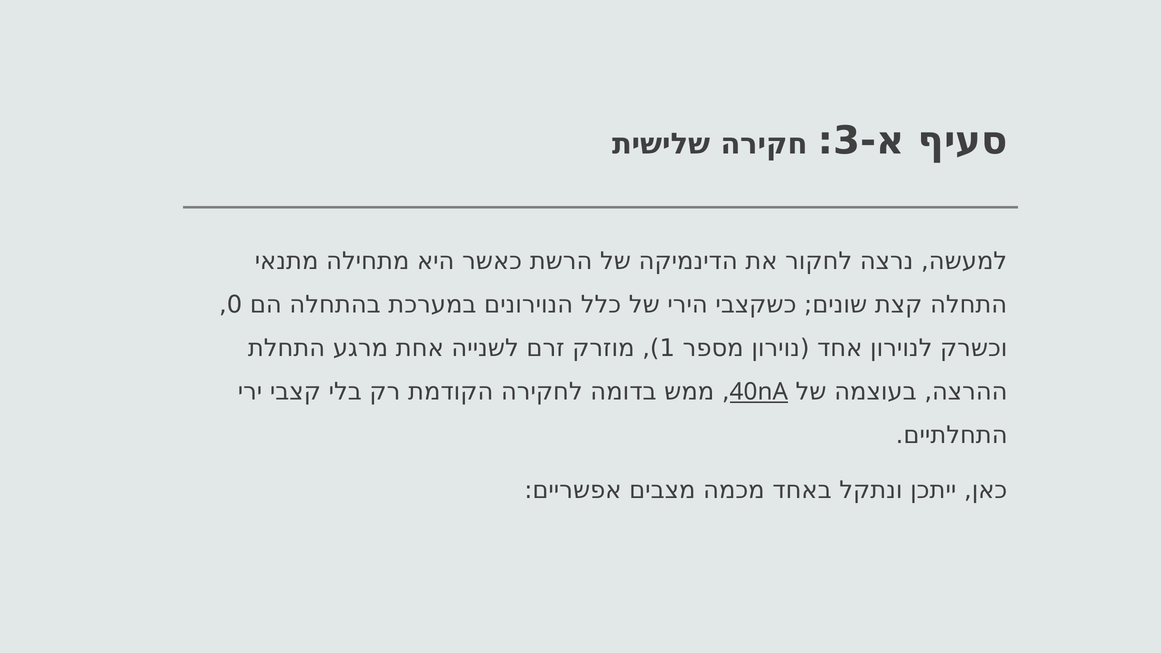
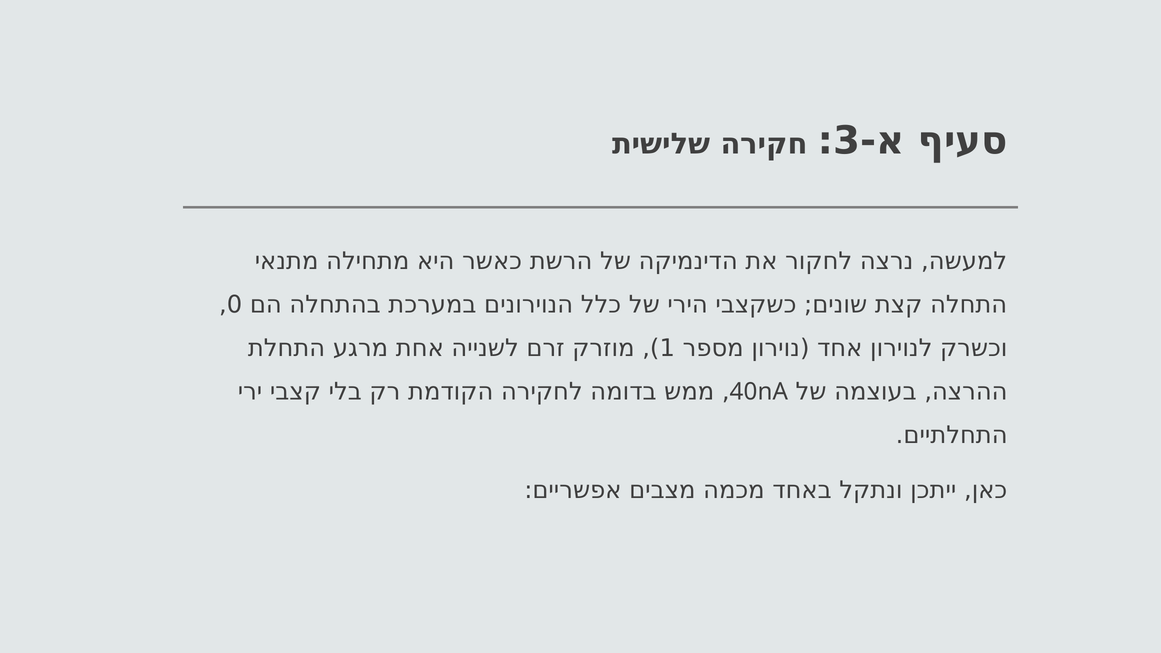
40nA underline: present -> none (759, 392)
